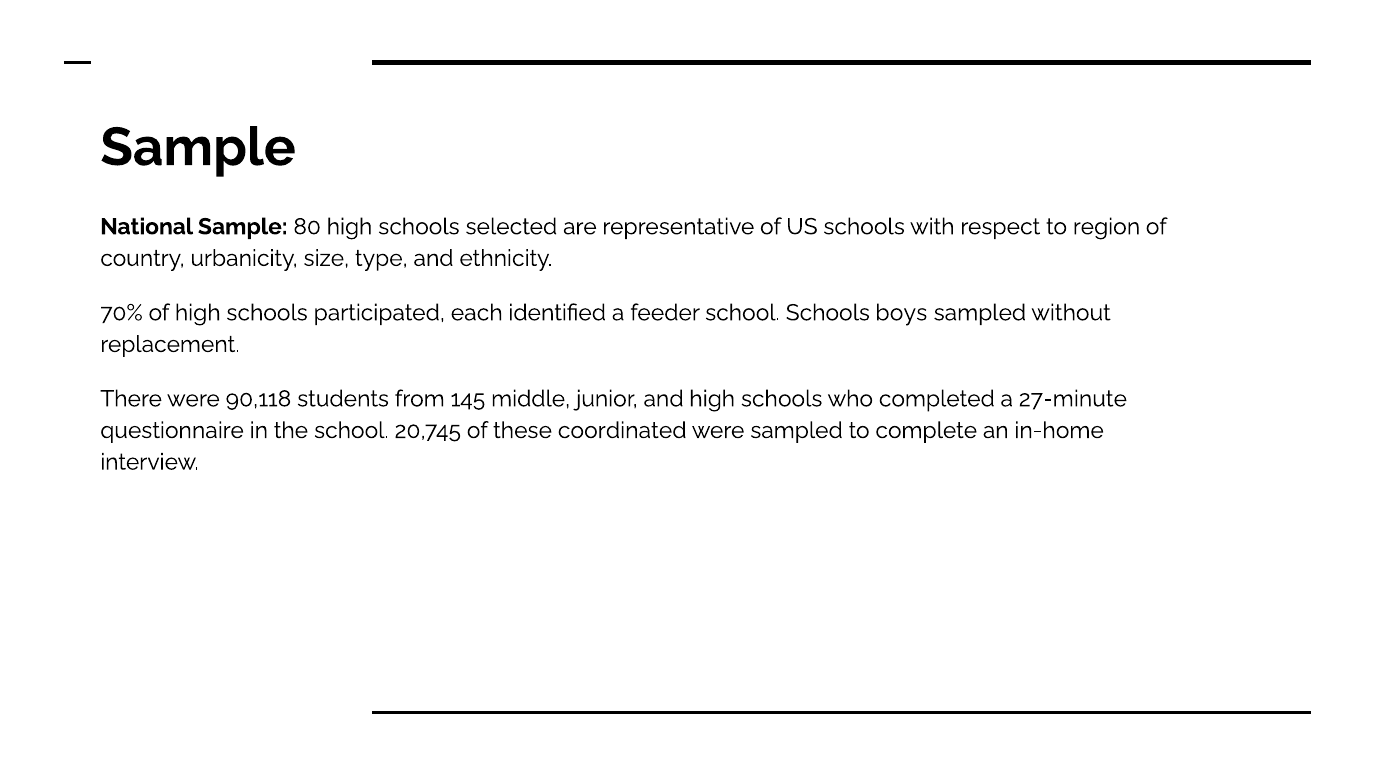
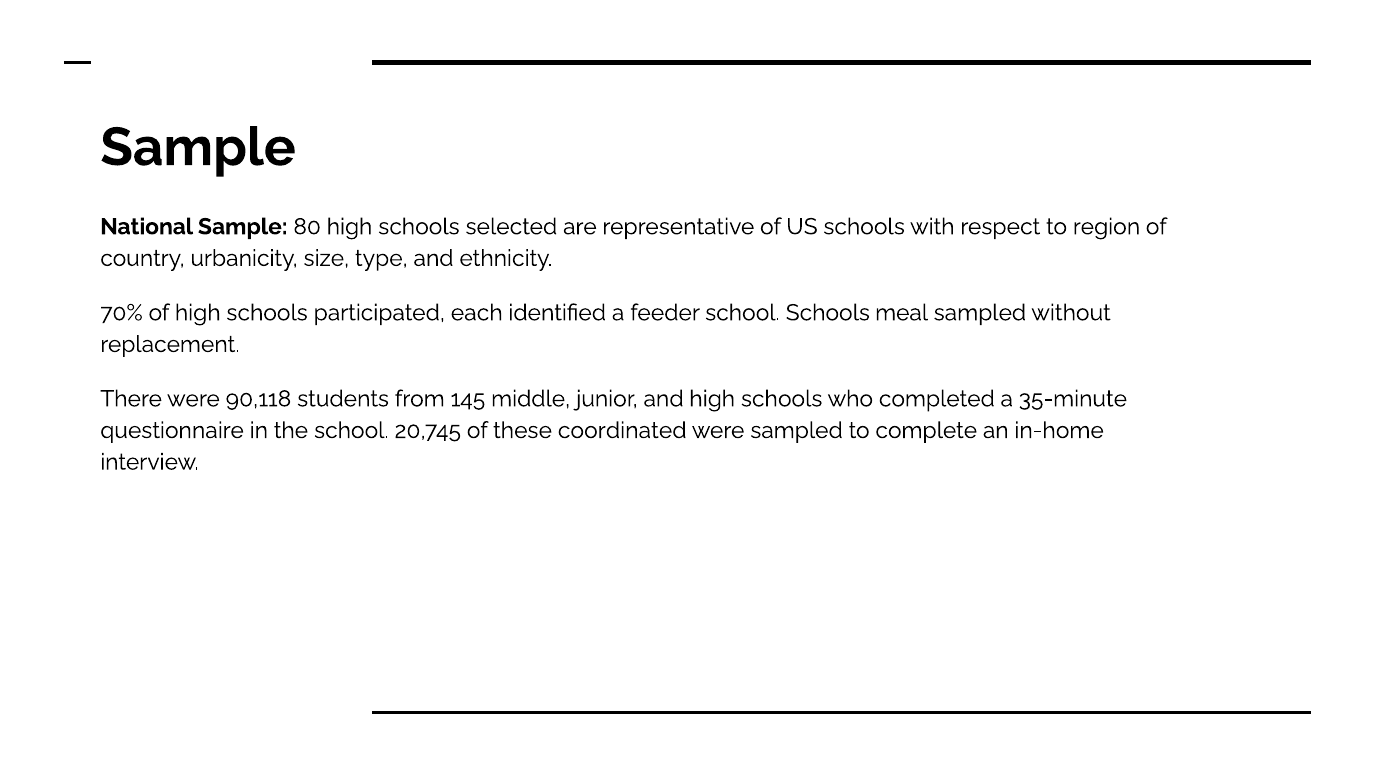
boys: boys -> meal (902, 313)
27-minute: 27-minute -> 35-minute (1073, 399)
